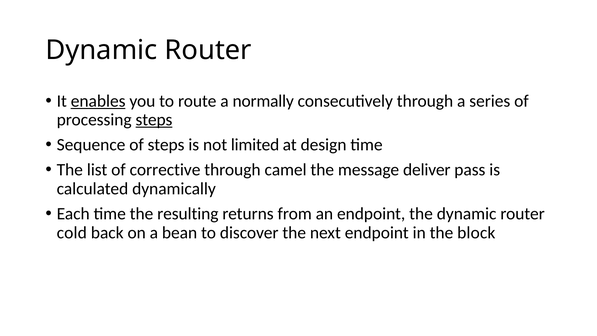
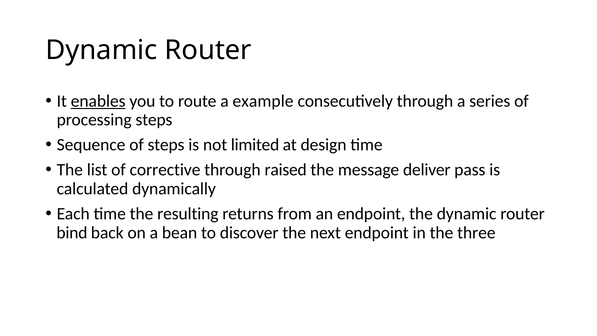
normally: normally -> example (263, 101)
steps underline: present -> none (154, 120)
camel: camel -> raised (286, 170)
cold: cold -> bind (72, 232)
block: block -> three (476, 232)
